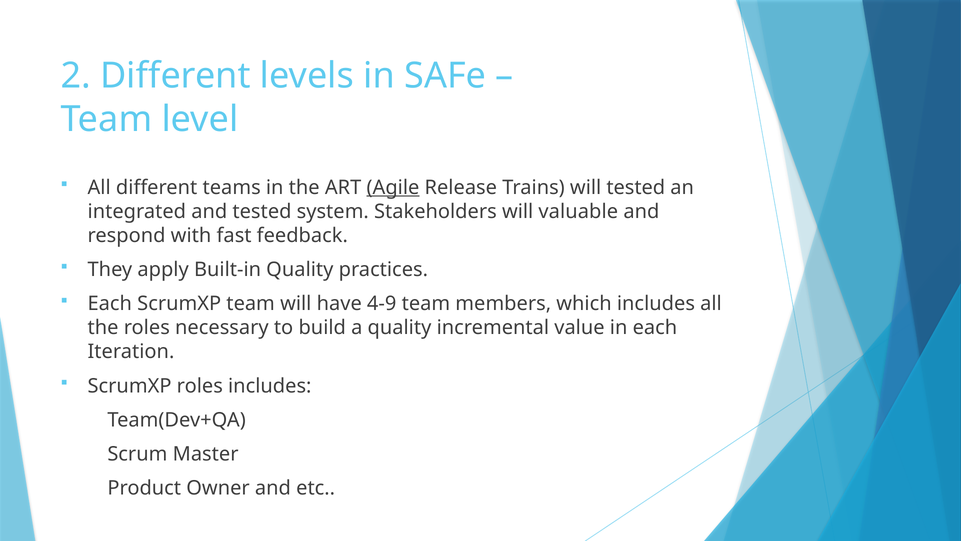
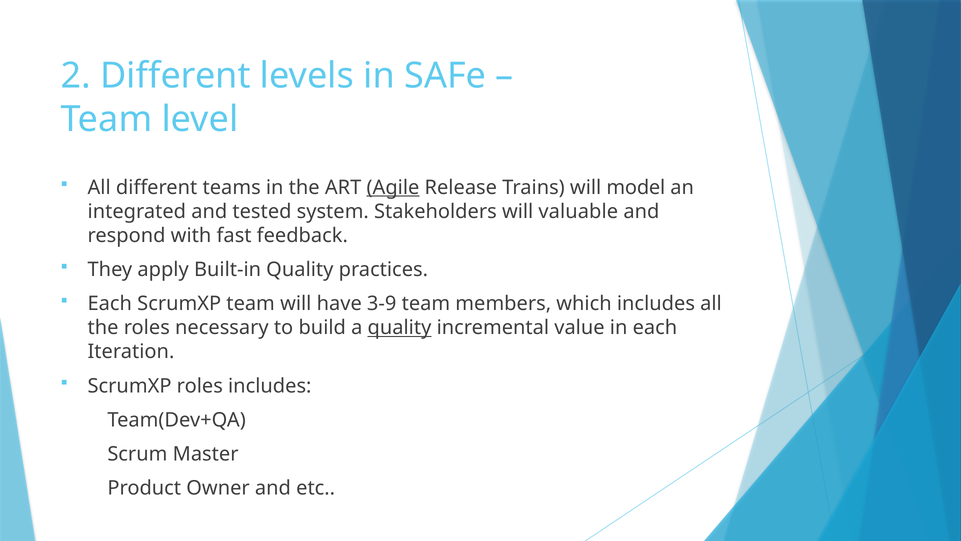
will tested: tested -> model (636, 187)
4-9: 4-9 -> 3-9 (382, 304)
quality underline: none -> present (399, 328)
